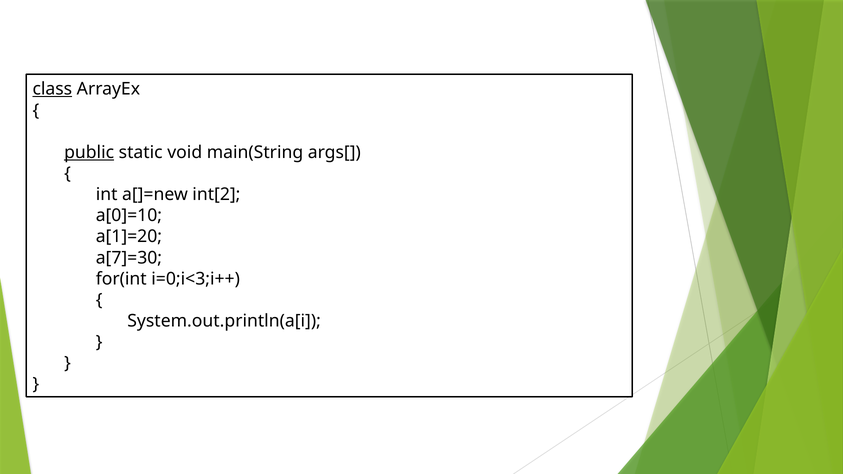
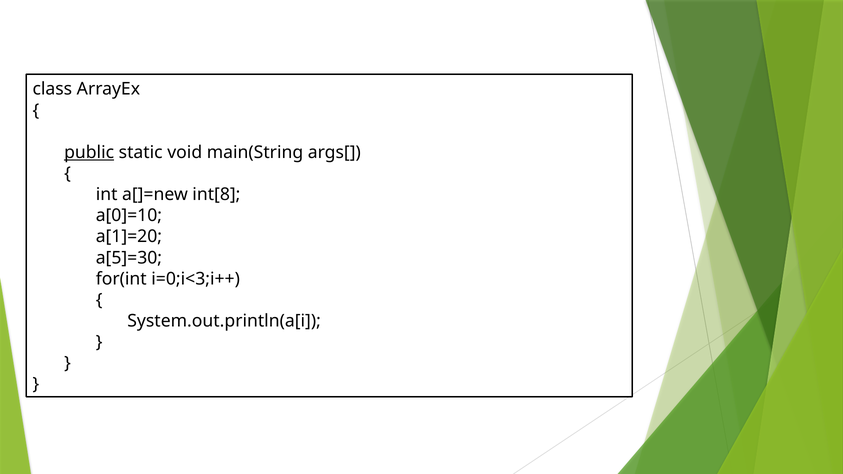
class underline: present -> none (52, 89)
int[2: int[2 -> int[8 (216, 195)
a[7]=30: a[7]=30 -> a[5]=30 (129, 258)
